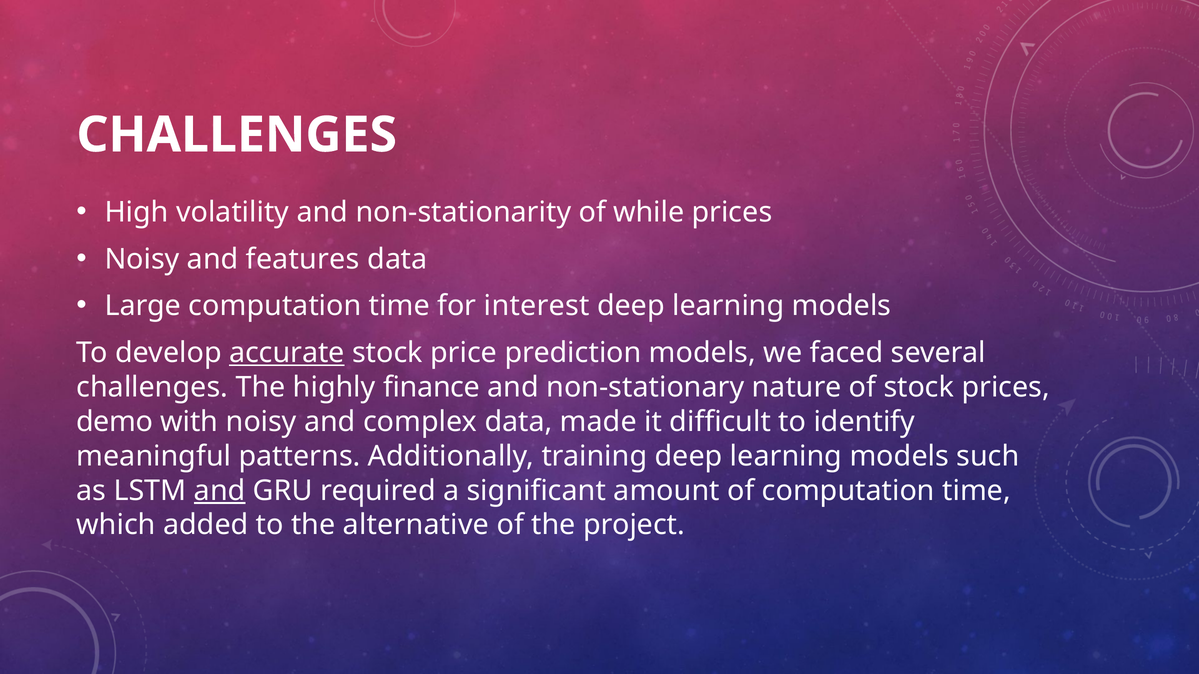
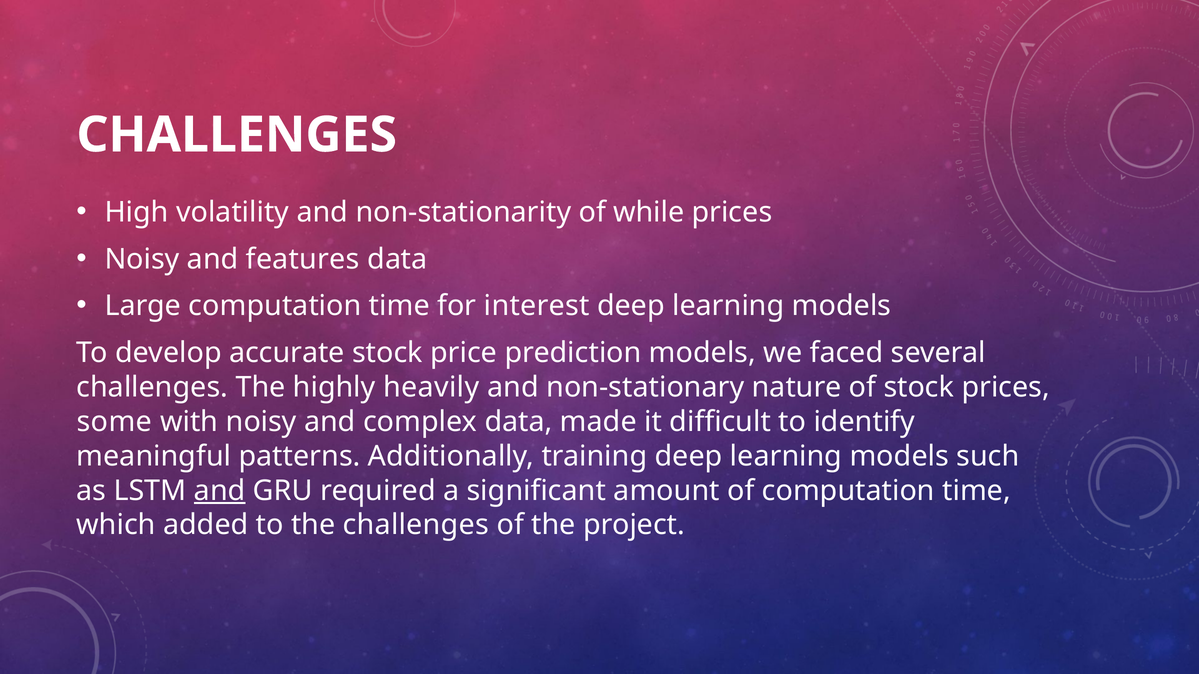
accurate underline: present -> none (287, 353)
finance: finance -> heavily (431, 388)
demo: demo -> some (114, 422)
the alternative: alternative -> challenges (416, 525)
